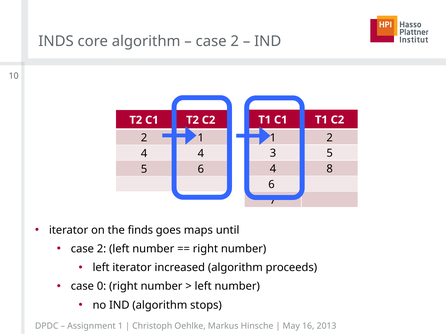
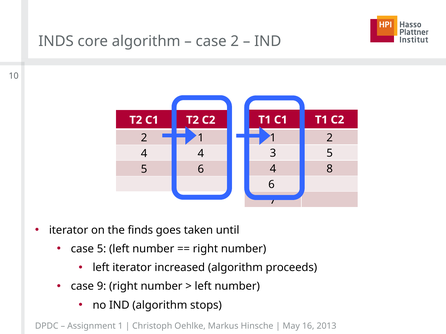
maps: maps -> taken (198, 231)
2: 2 -> 5 (102, 249)
0: 0 -> 9 (102, 287)
